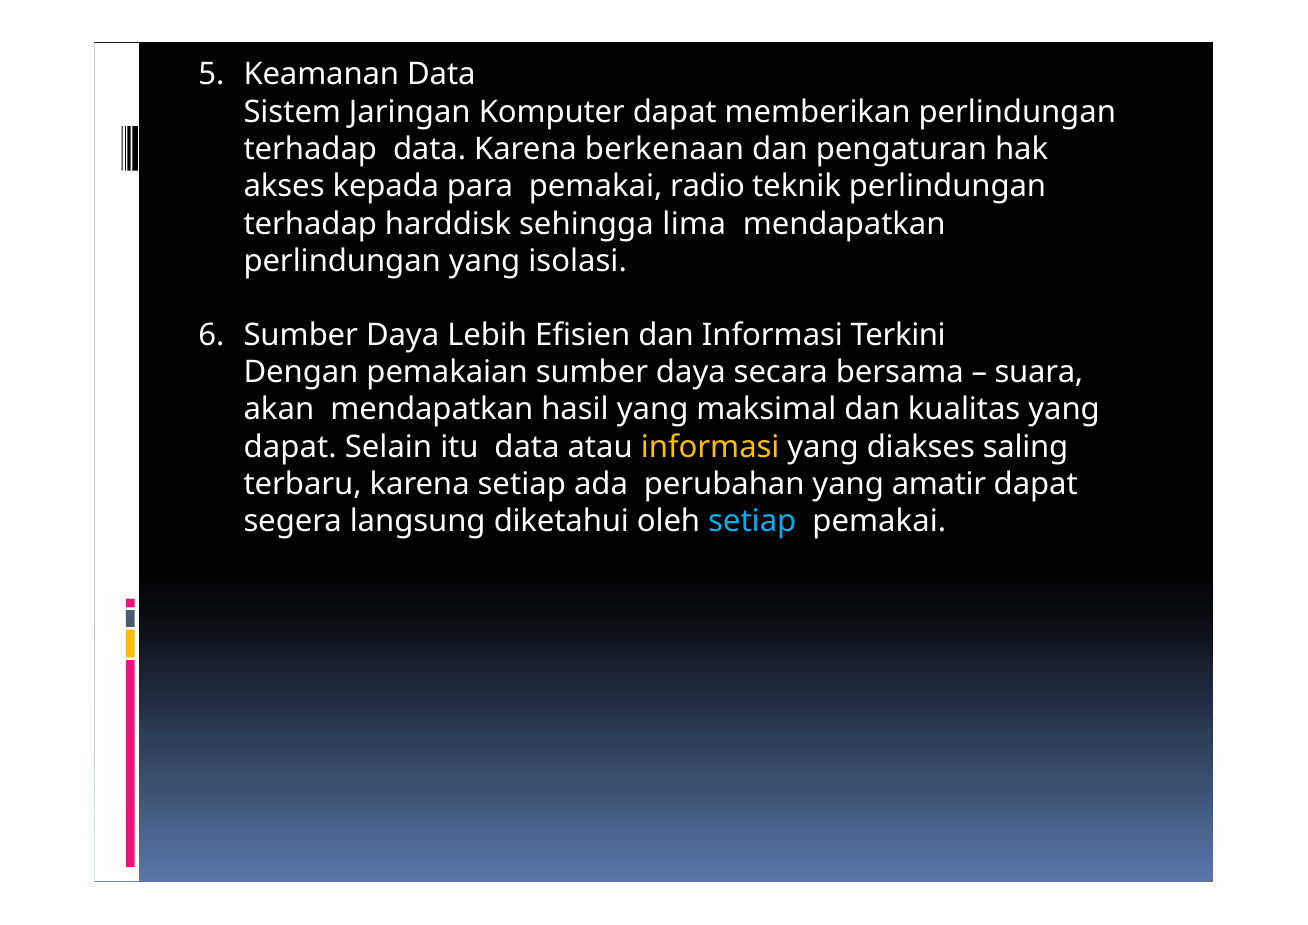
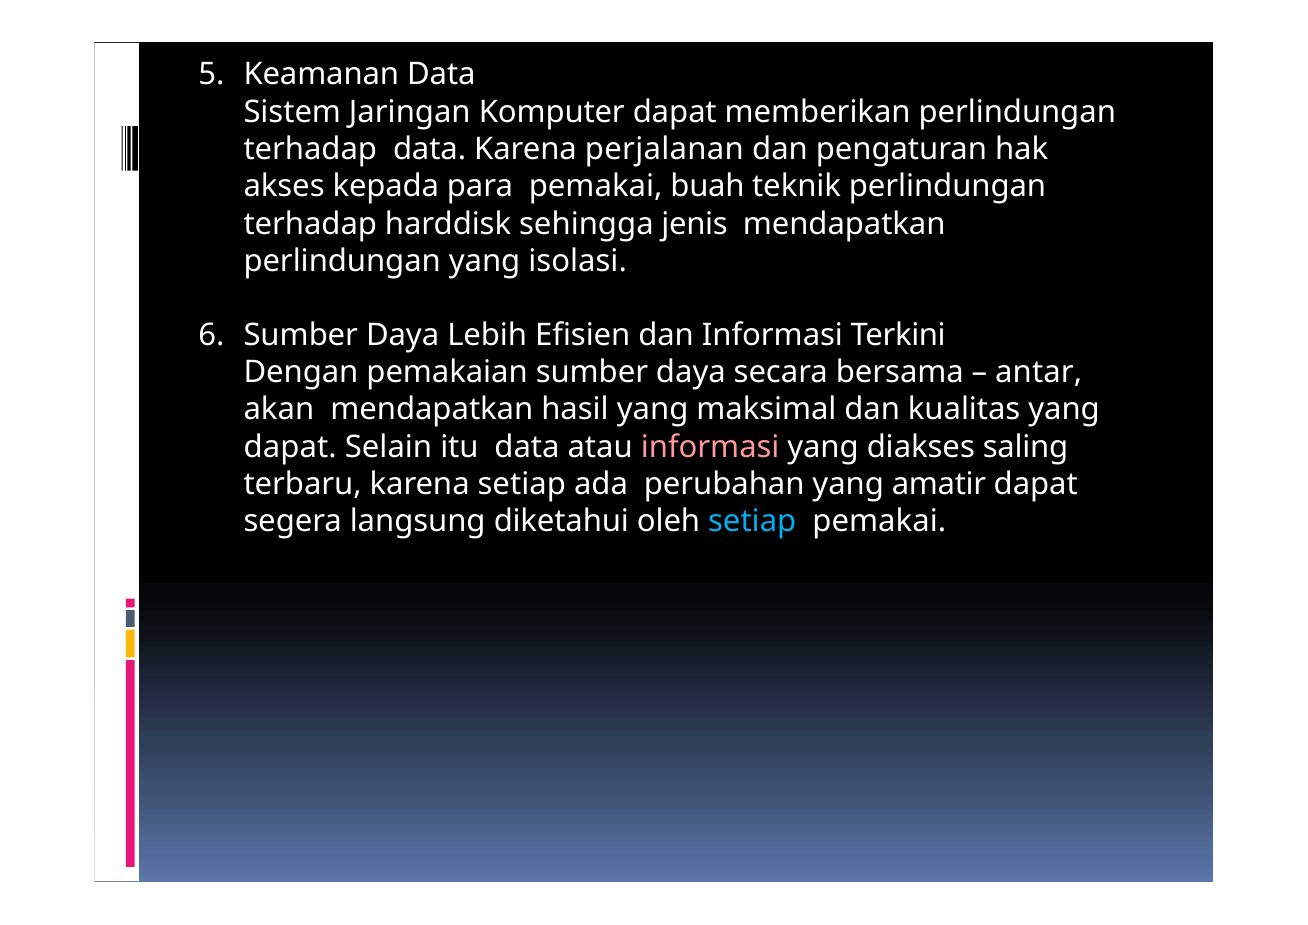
berkenaan: berkenaan -> perjalanan (664, 149)
radio: radio -> buah (708, 187)
lima: lima -> jenis (695, 224)
suara: suara -> antar (1039, 372)
informasi colour: yellow -> pink (710, 447)
